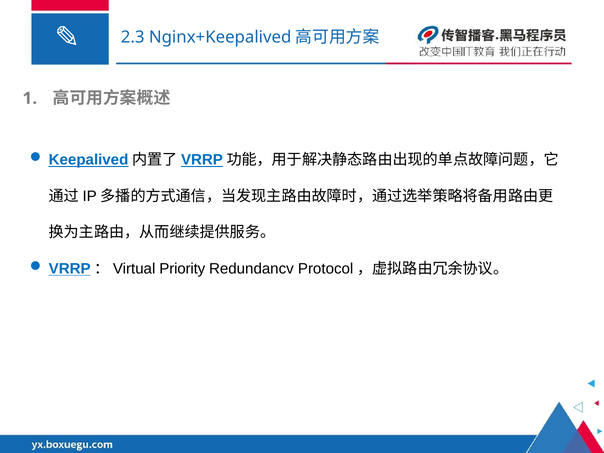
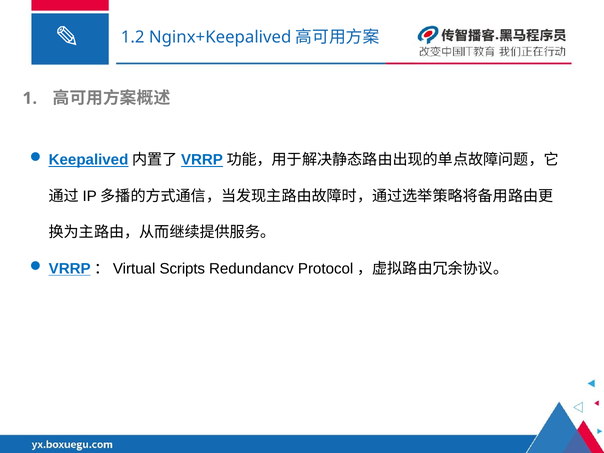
2.3: 2.3 -> 1.2 (133, 37)
Priority: Priority -> Scripts (182, 269)
